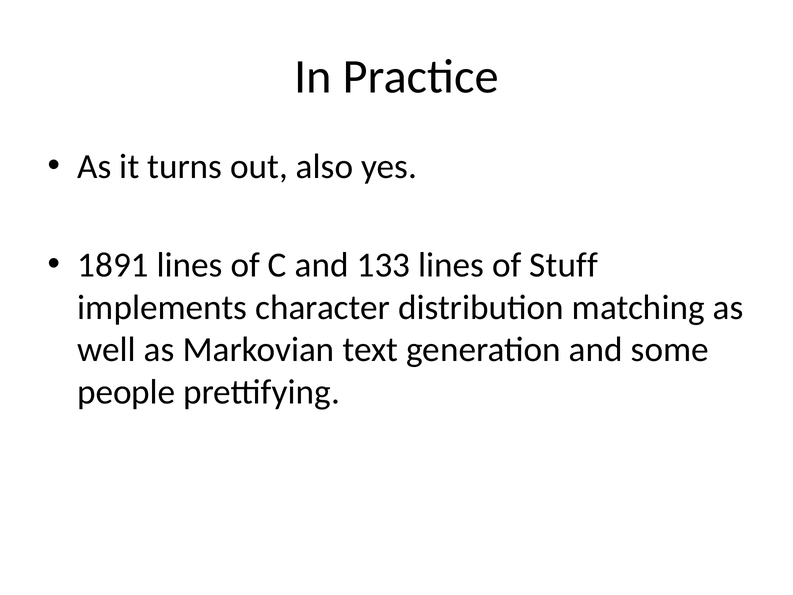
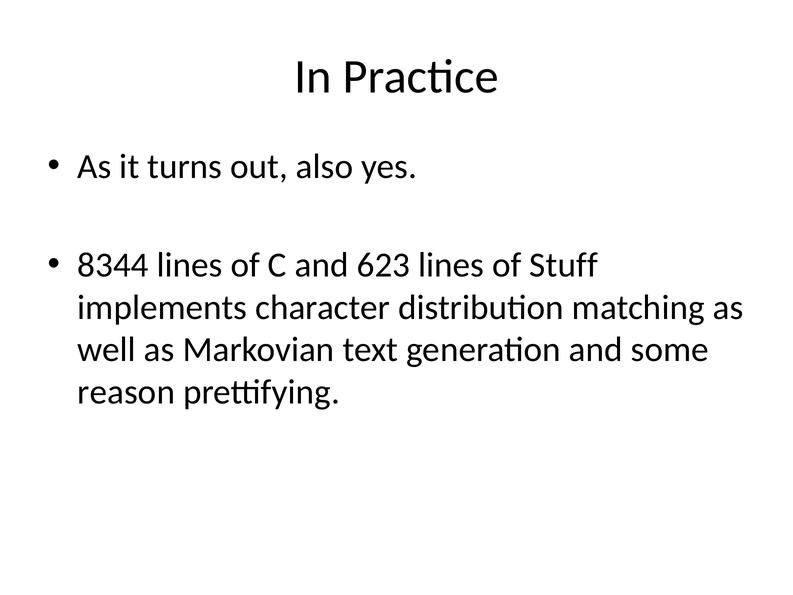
1891: 1891 -> 8344 (113, 265)
133: 133 -> 623 (383, 265)
people: people -> reason (126, 392)
